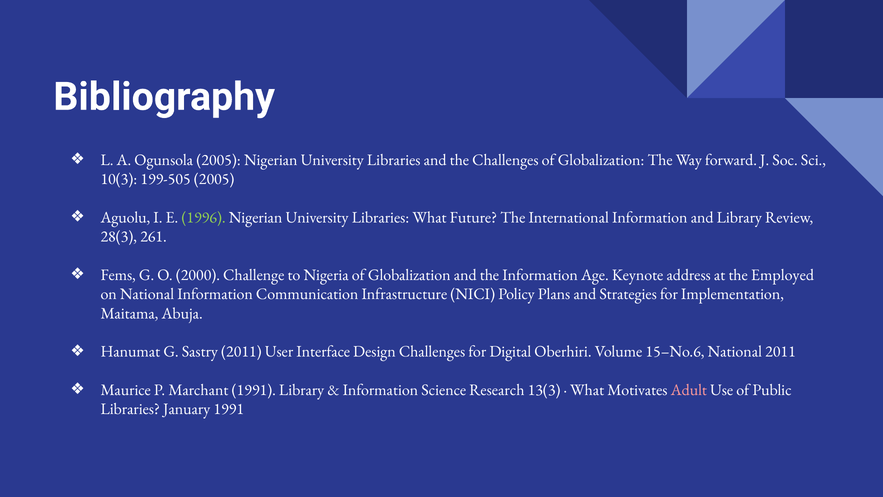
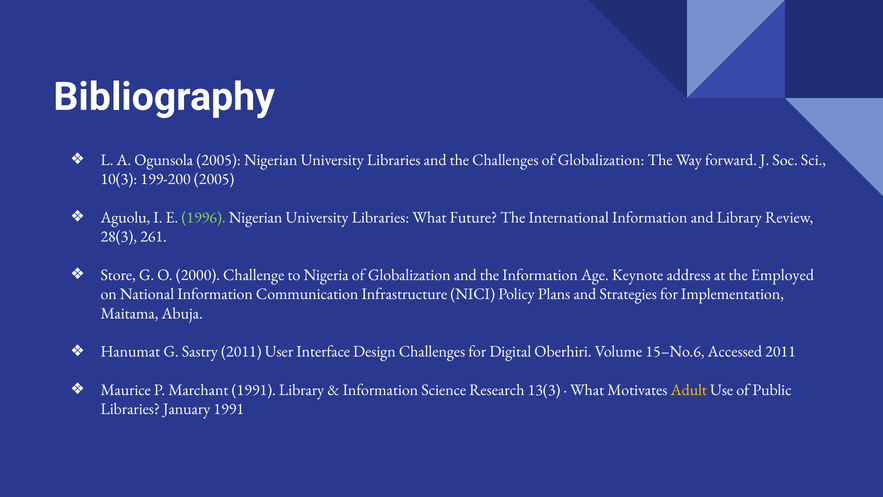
199-505: 199-505 -> 199-200 (166, 179)
Fems: Fems -> Store (118, 275)
15–No.6 National: National -> Accessed (735, 351)
Adult colour: pink -> yellow (689, 390)
